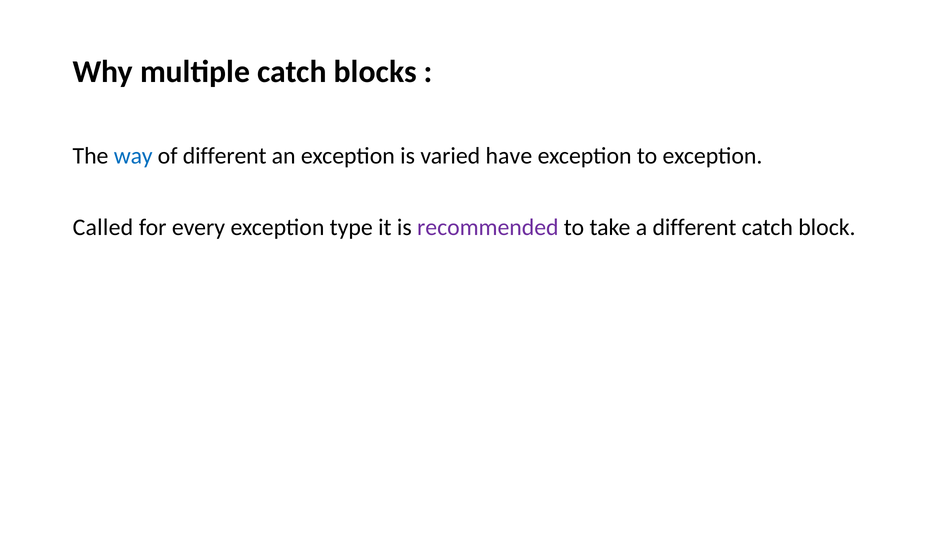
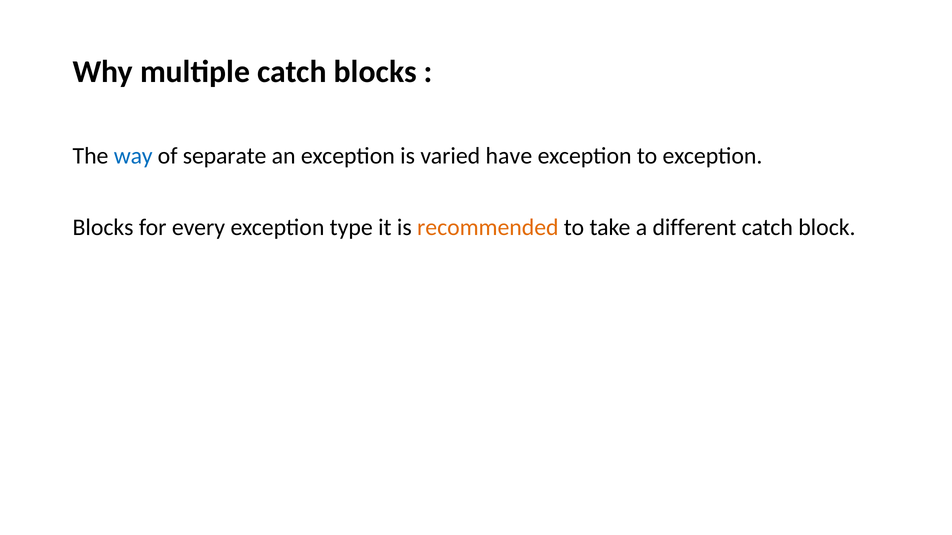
of different: different -> separate (225, 156)
Called: Called -> Blocks (103, 227)
recommended colour: purple -> orange (488, 227)
